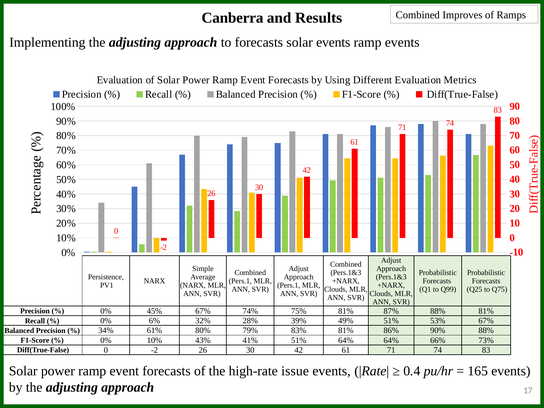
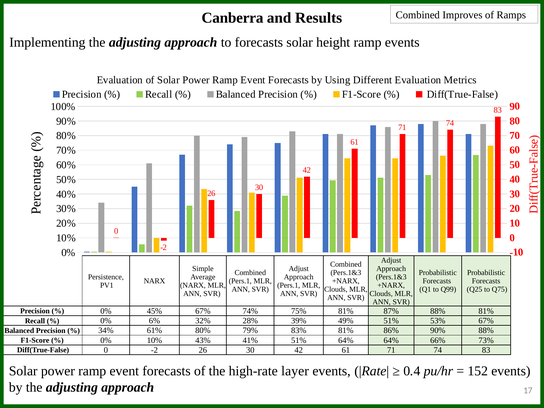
solar events: events -> height (333, 42)
issue: issue -> layer (295, 371)
165: 165 -> 152 (478, 371)
